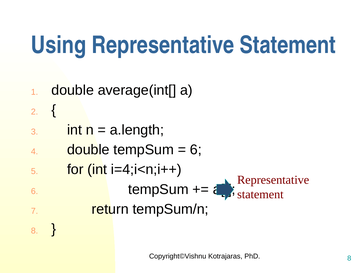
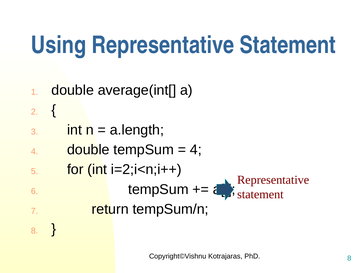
6: 6 -> 4 (196, 150)
i=4;i<n;i++: i=4;i<n;i++ -> i=2;i<n;i++ (146, 170)
